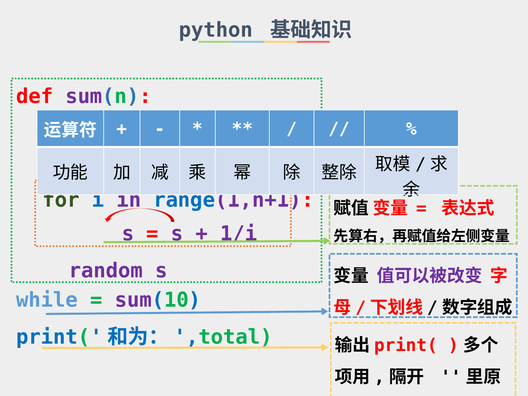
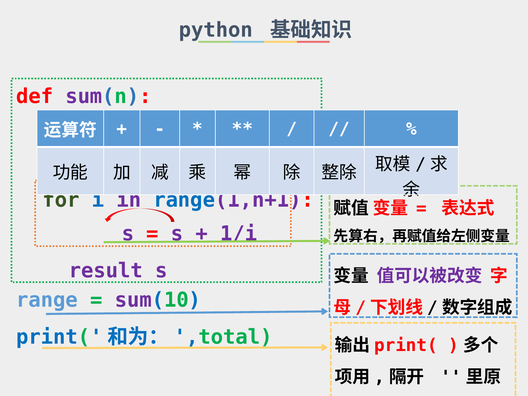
random: random -> result (106, 271)
while: while -> range (47, 300)
